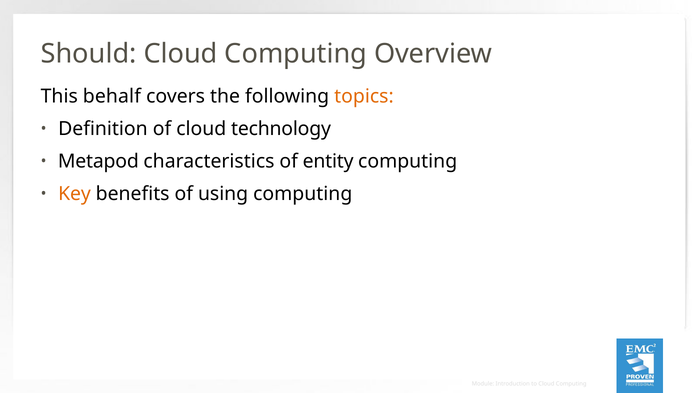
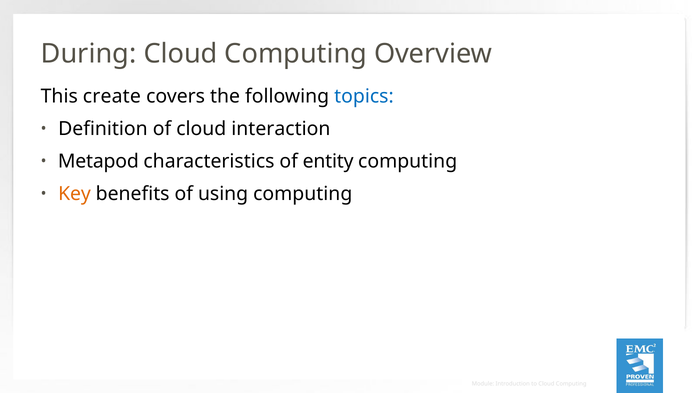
Should: Should -> During (89, 54)
behalf: behalf -> create (112, 96)
topics colour: orange -> blue (364, 96)
technology: technology -> interaction (281, 129)
